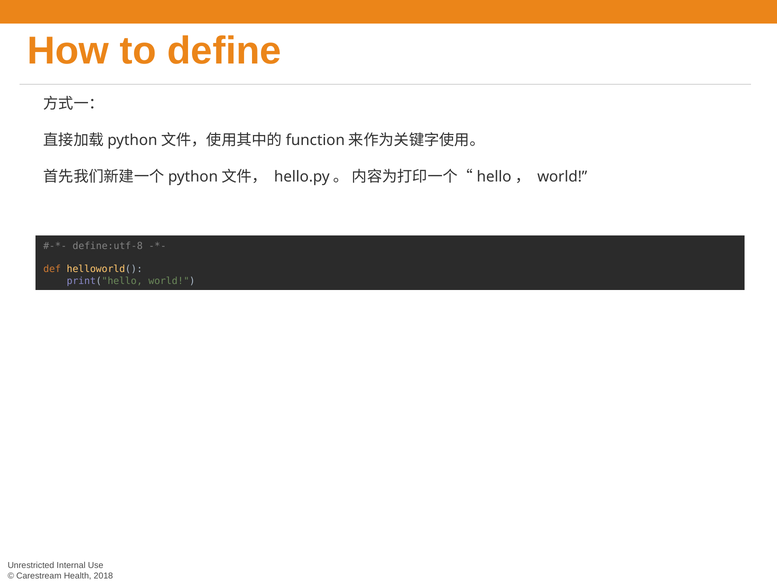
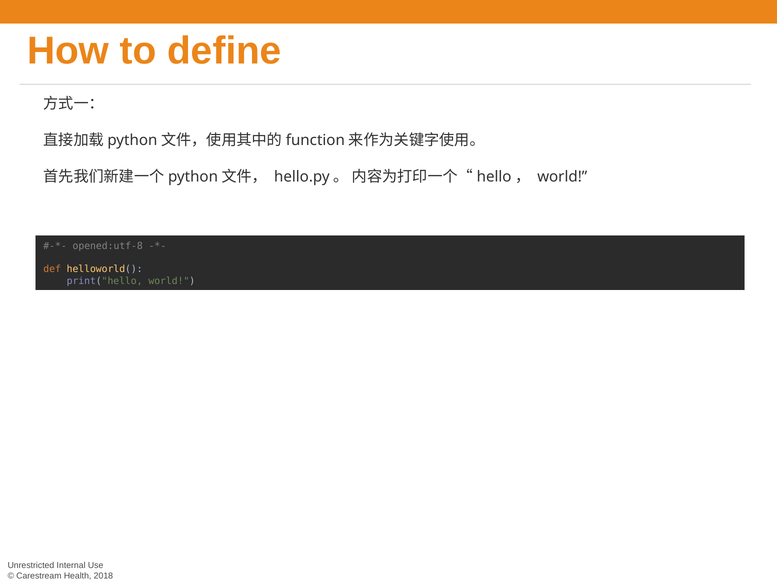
define:utf-8: define:utf-8 -> opened:utf-8 (108, 246)
